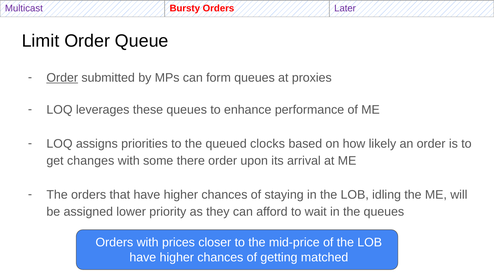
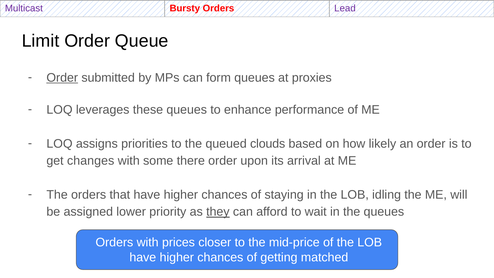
Later: Later -> Lead (345, 8)
clocks: clocks -> clouds (268, 144)
they underline: none -> present (218, 212)
